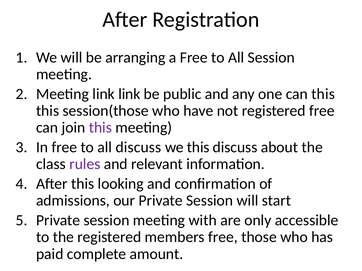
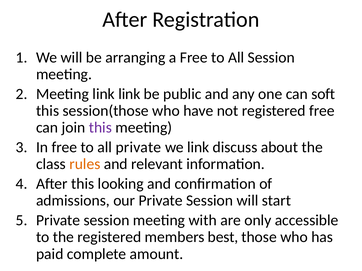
can this: this -> soft (323, 94)
all discuss: discuss -> private (138, 148)
we this: this -> link (198, 148)
rules colour: purple -> orange (85, 164)
members free: free -> best (223, 238)
